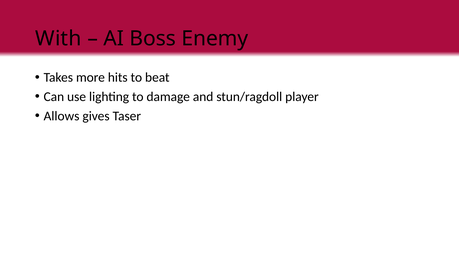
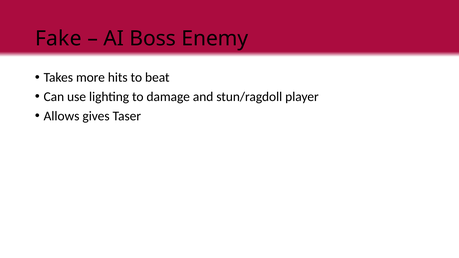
With: With -> Fake (58, 39)
